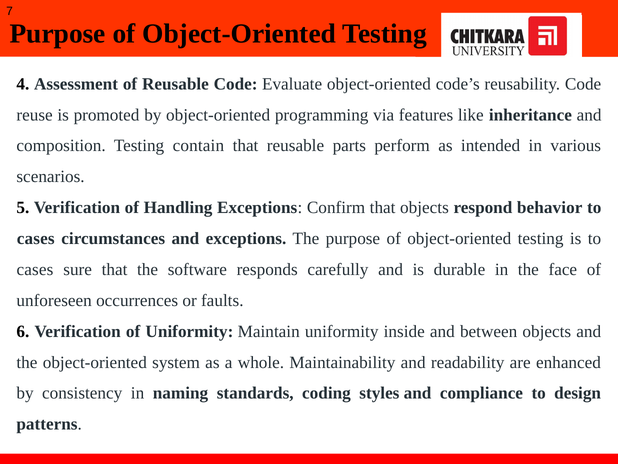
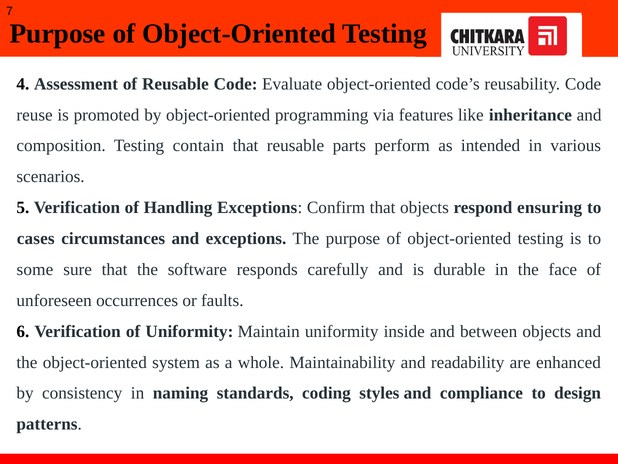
behavior: behavior -> ensuring (550, 207)
cases: cases -> some (35, 269)
